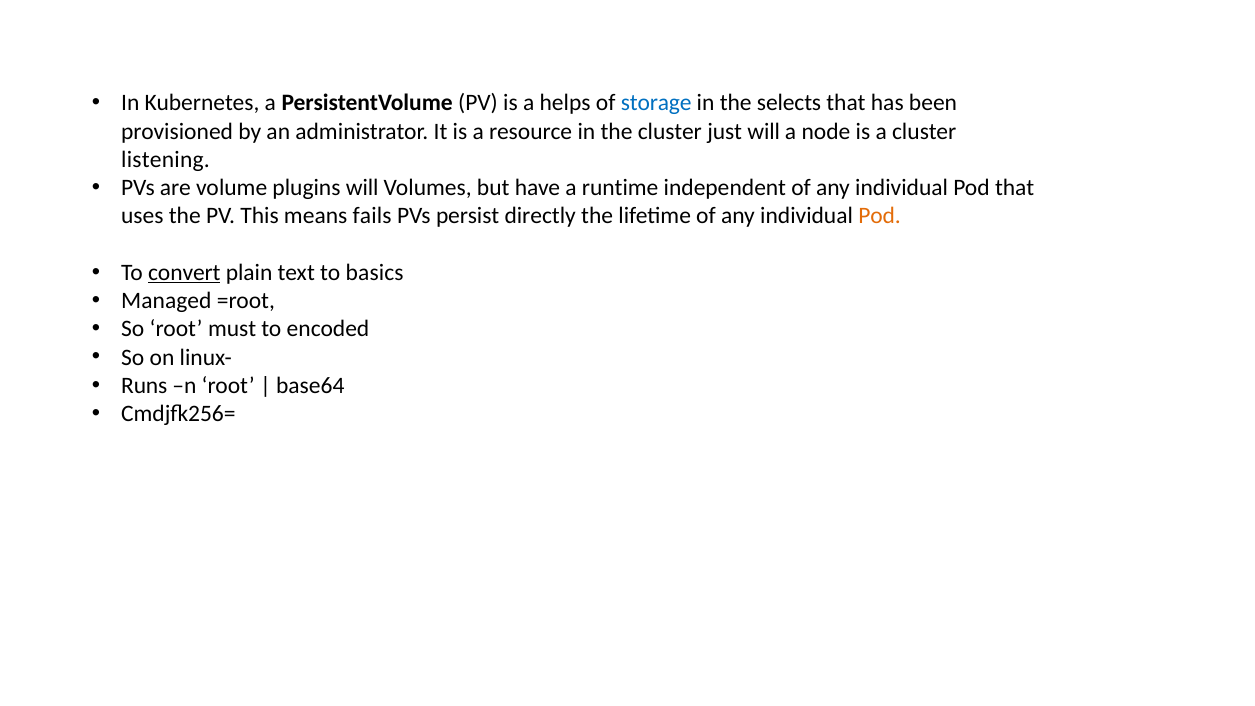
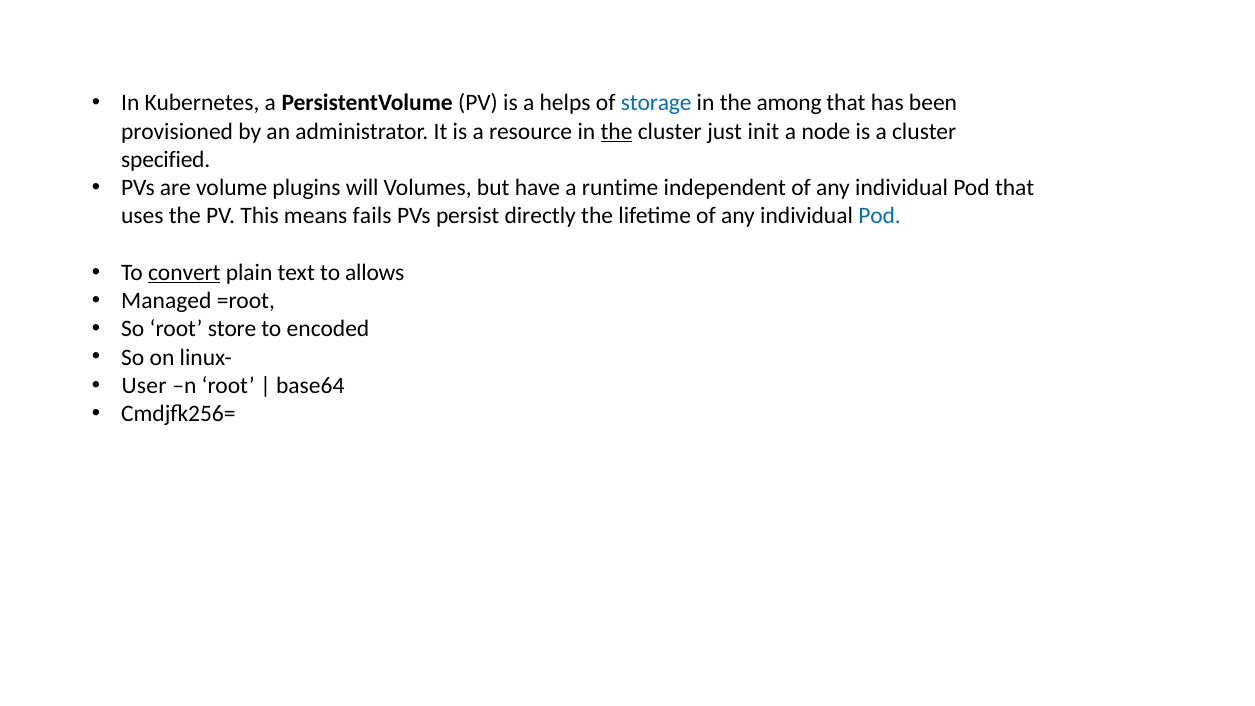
selects: selects -> among (789, 103)
the underline: none -> present (617, 131)
just will: will -> init (763, 131)
listening: listening -> specified (166, 160)
Pod colour: orange -> blue (880, 216)
basics: basics -> allows (375, 273)
must: must -> store (232, 329)
Runs: Runs -> User (144, 386)
